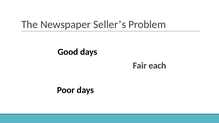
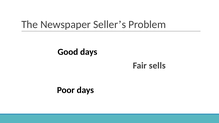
each: each -> sells (157, 66)
